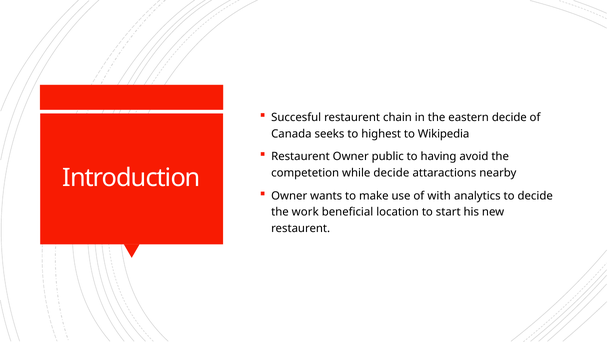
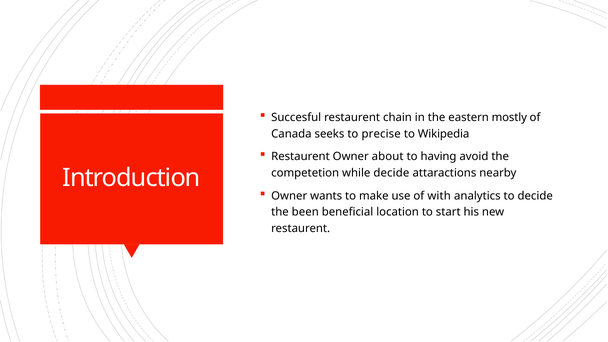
eastern decide: decide -> mostly (509, 118)
highest: highest -> precise (381, 134)
public: public -> about (388, 157)
work: work -> been (305, 212)
